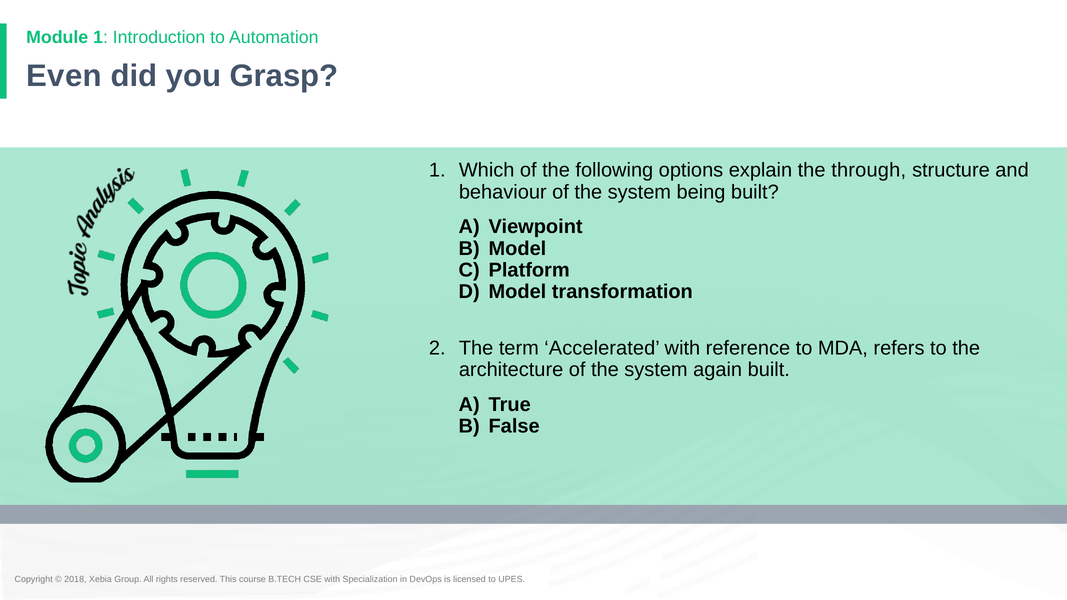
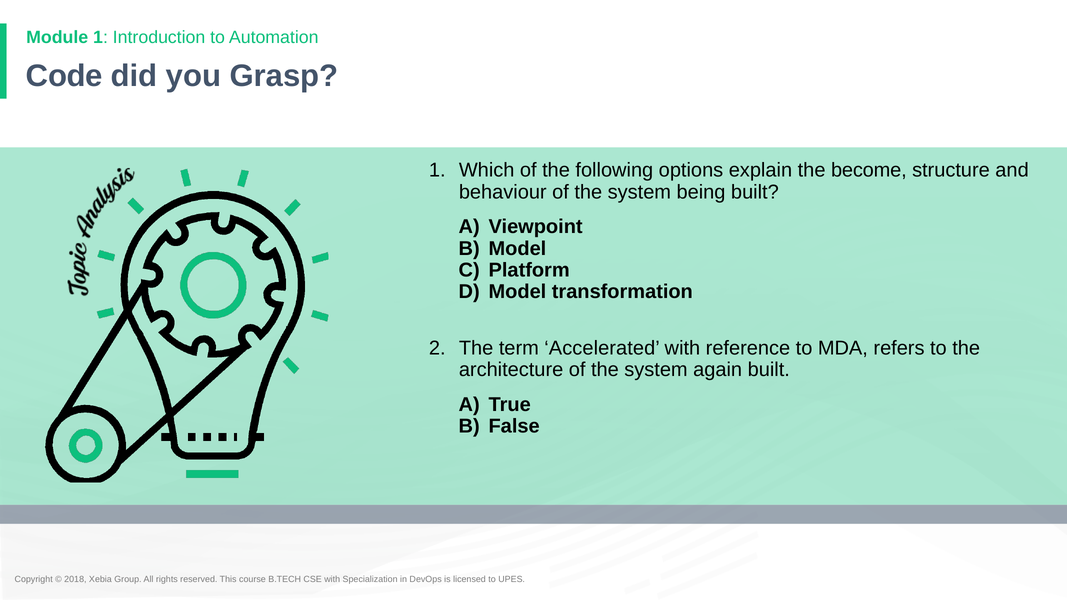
Even: Even -> Code (64, 76)
through: through -> become (869, 170)
